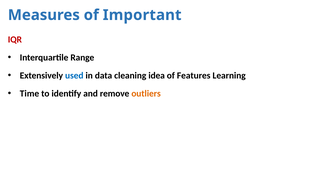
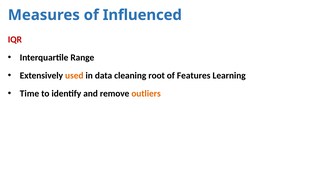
Important: Important -> Influenced (142, 15)
used colour: blue -> orange (74, 75)
idea: idea -> root (157, 75)
